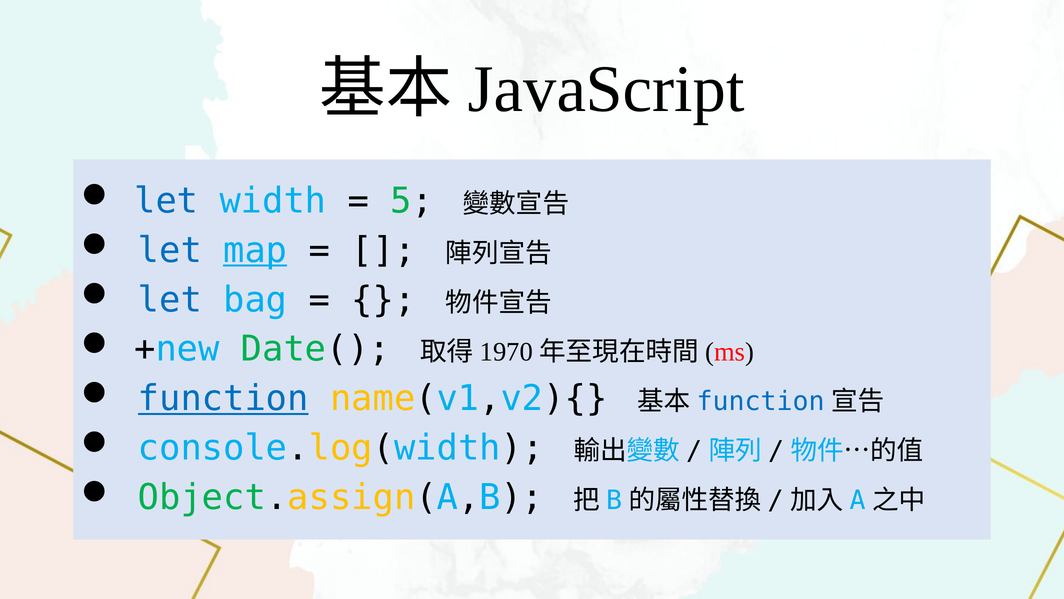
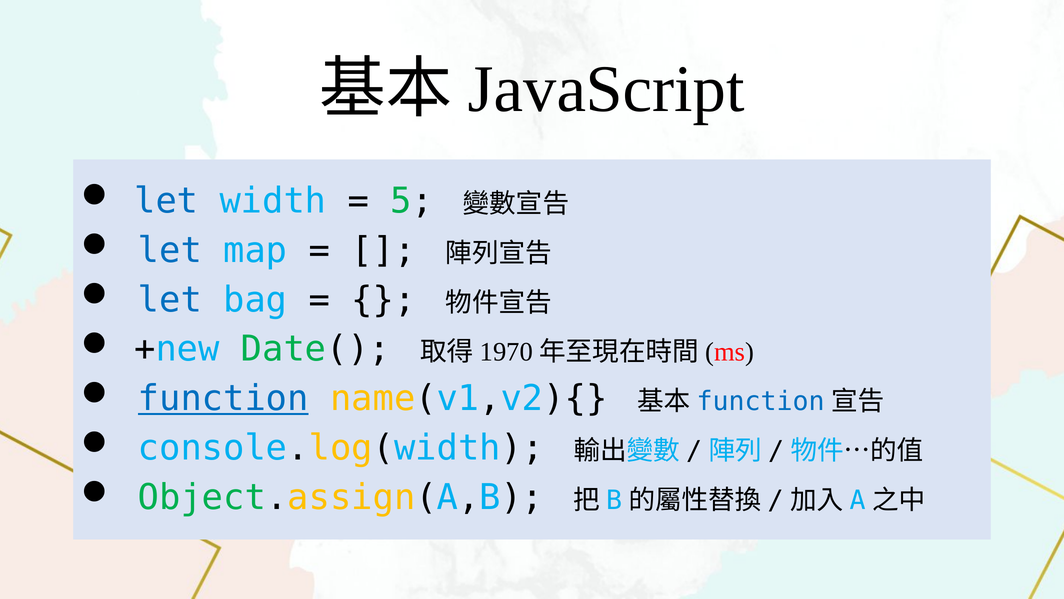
map underline: present -> none (255, 250)
